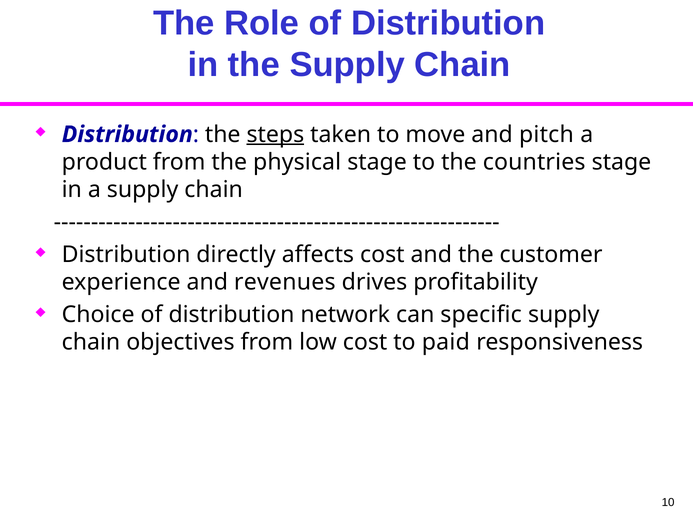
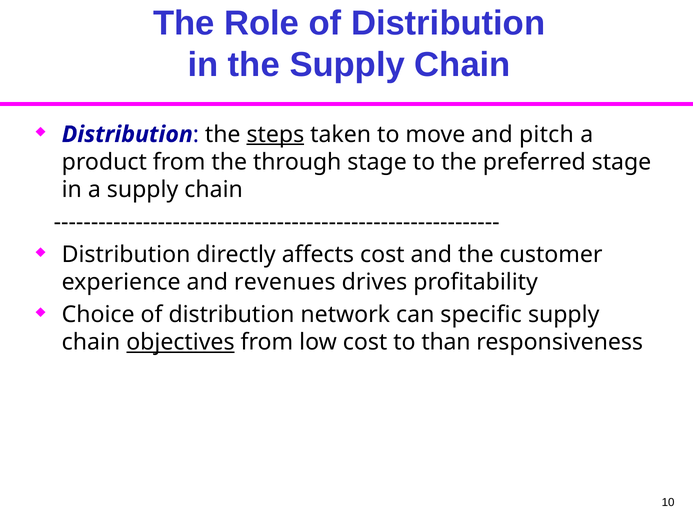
physical: physical -> through (297, 162)
countries: countries -> preferred (534, 162)
objectives underline: none -> present (180, 342)
paid: paid -> than (446, 342)
